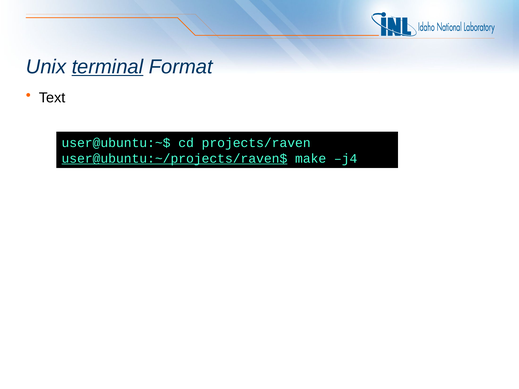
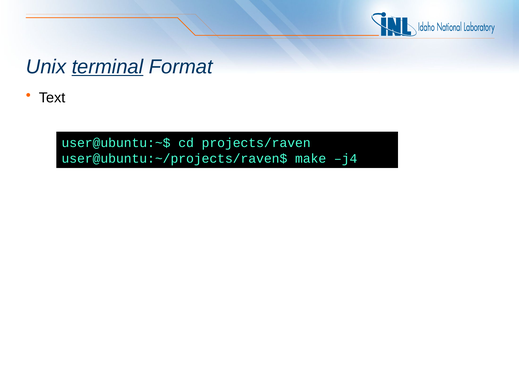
user@ubuntu:~/projects/raven$ underline: present -> none (174, 159)
